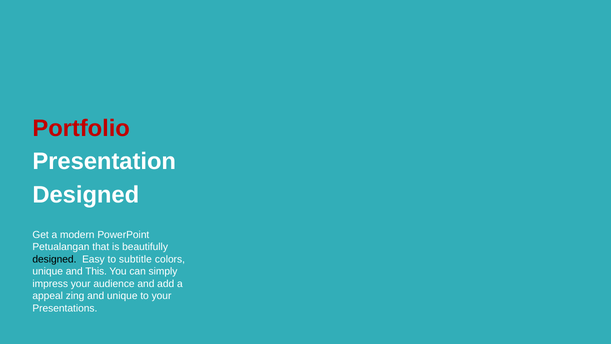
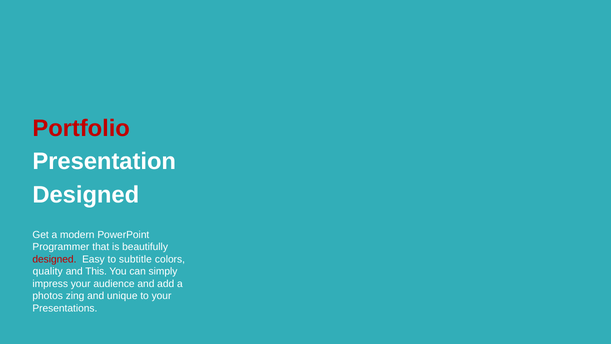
Petualangan: Petualangan -> Programmer (61, 247)
designed colour: black -> red (54, 259)
unique: unique -> quality (48, 271)
appeal: appeal -> photos (48, 296)
